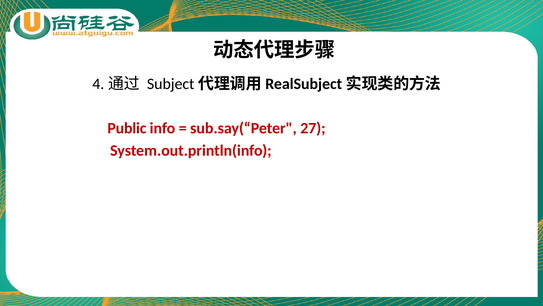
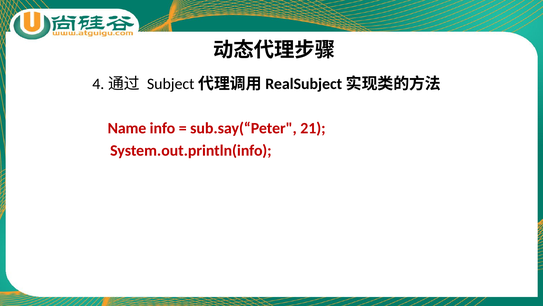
Public: Public -> Name (127, 128)
27: 27 -> 21 (313, 128)
